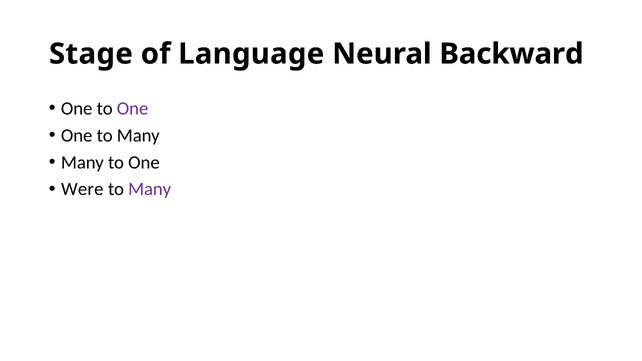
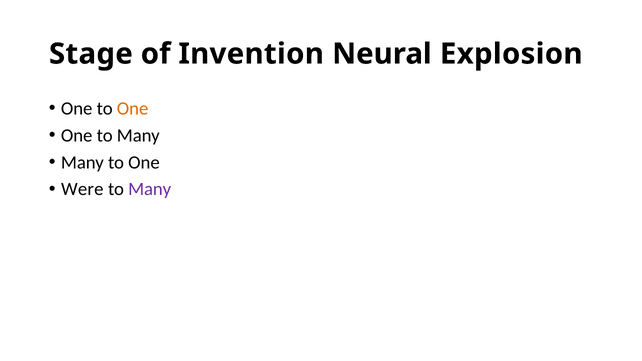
Language: Language -> Invention (251, 54)
Backward: Backward -> Explosion (511, 54)
One colour: purple -> orange (133, 109)
